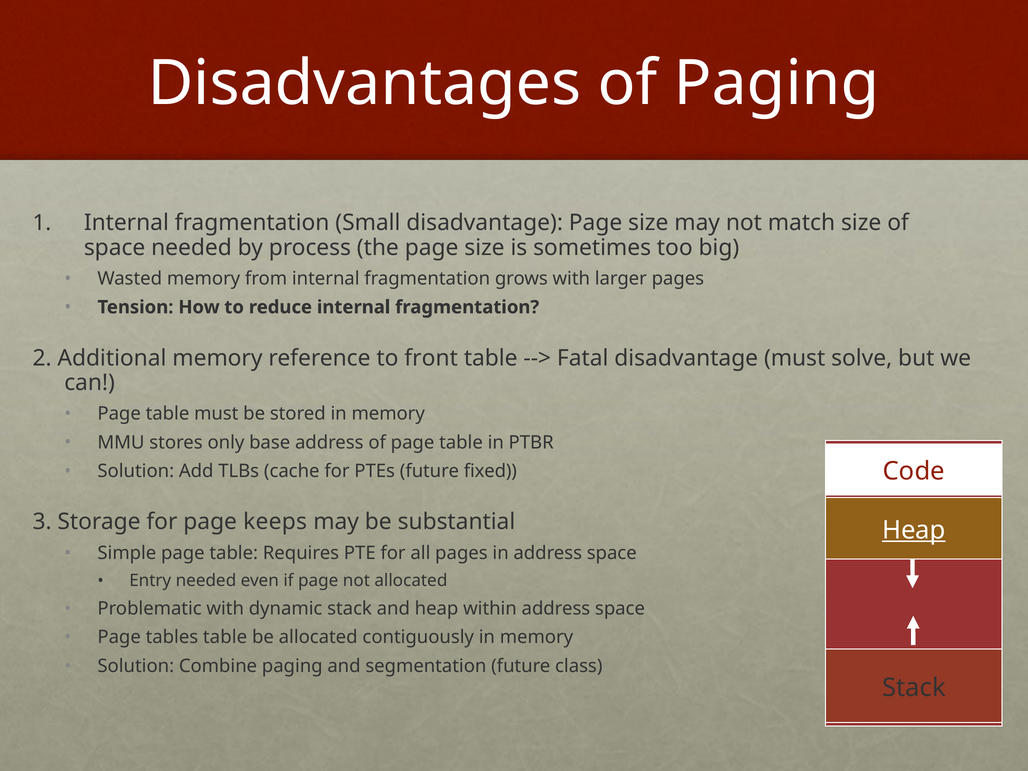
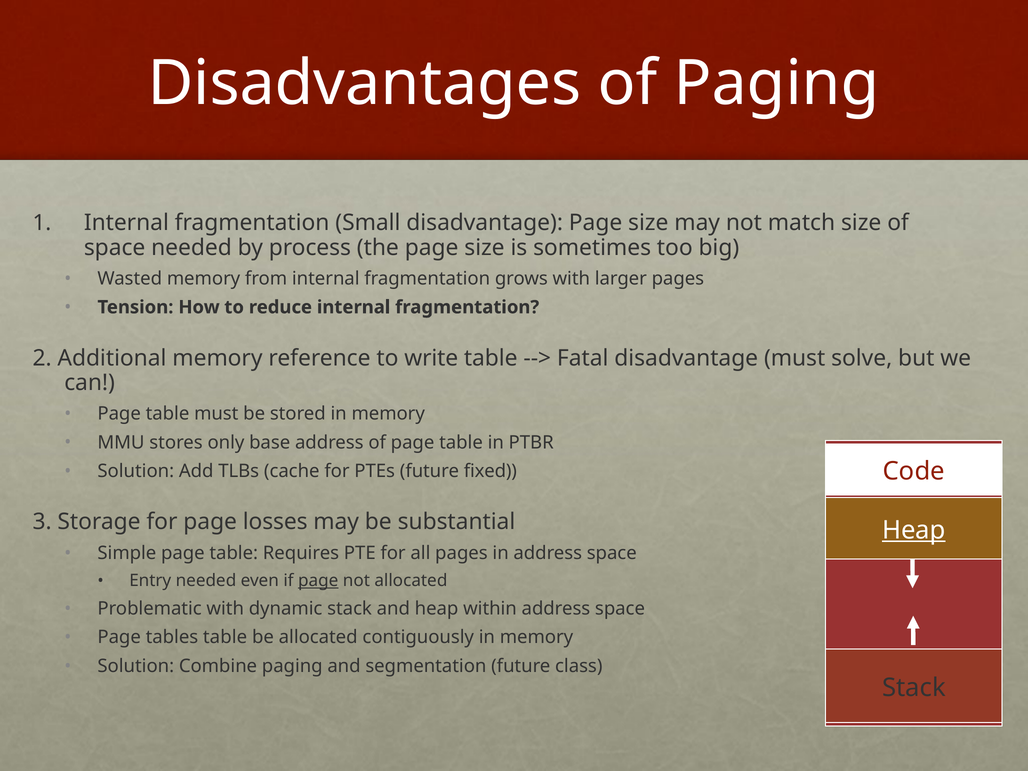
front: front -> write (431, 358)
keeps: keeps -> losses (275, 522)
page underline: none -> present (318, 581)
